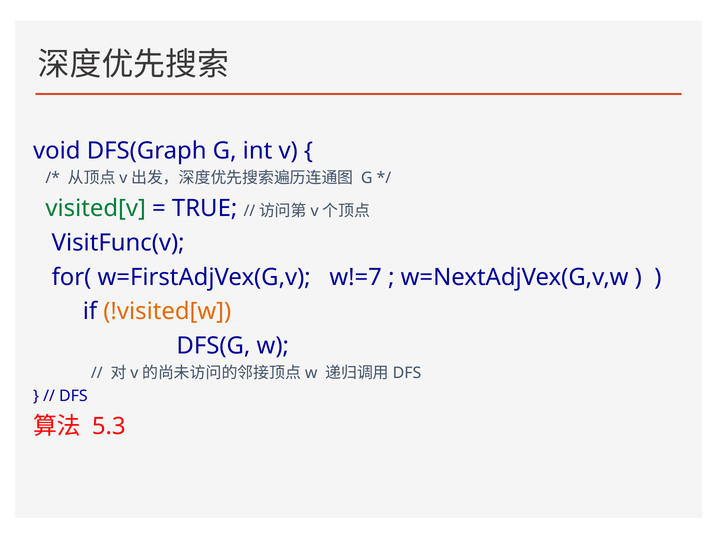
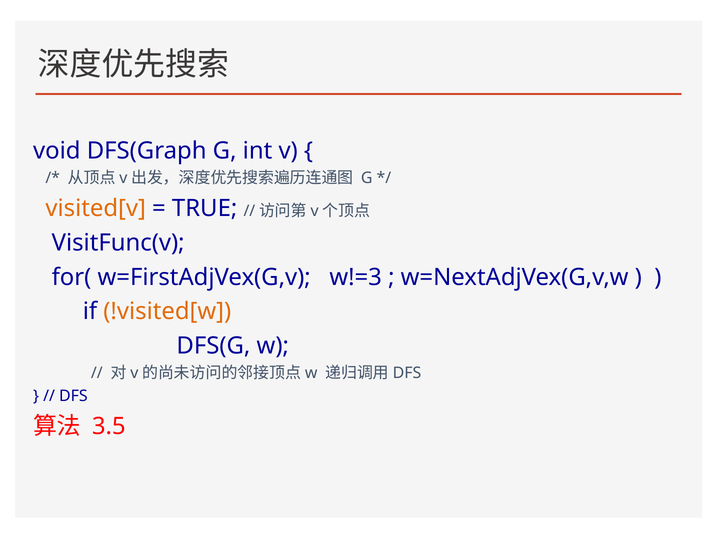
visited[v colour: green -> orange (96, 208)
w!=7: w!=7 -> w!=3 (356, 277)
5.3: 5.3 -> 3.5 (109, 426)
